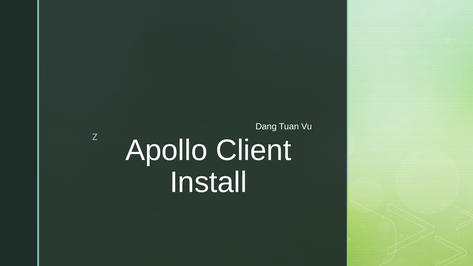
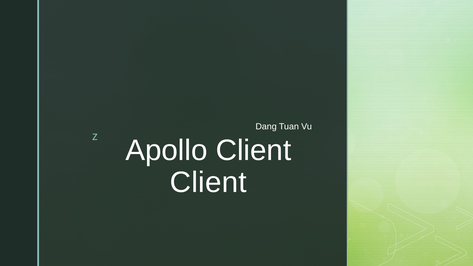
Install: Install -> Client (208, 183)
